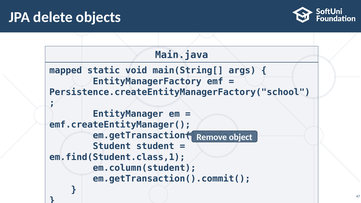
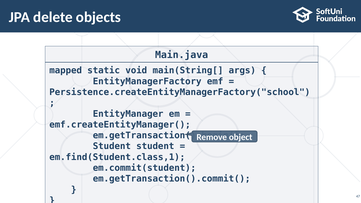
em.column(student: em.column(student -> em.commit(student (144, 168)
